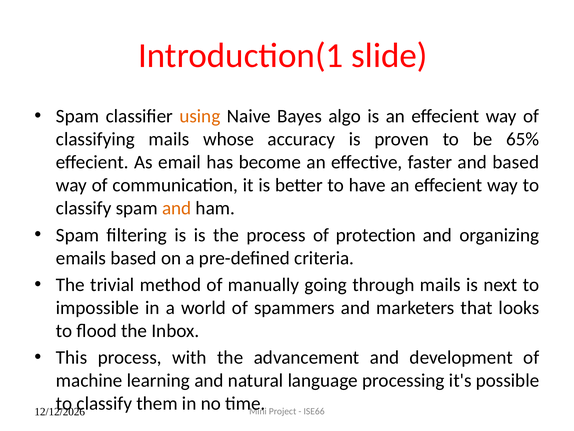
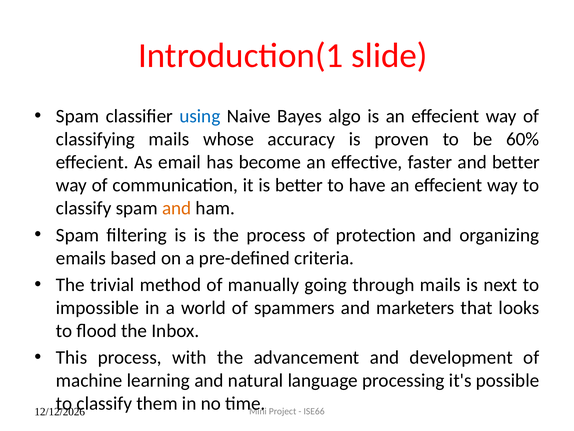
using colour: orange -> blue (200, 116)
65%: 65% -> 60% (523, 139)
and based: based -> better (516, 162)
